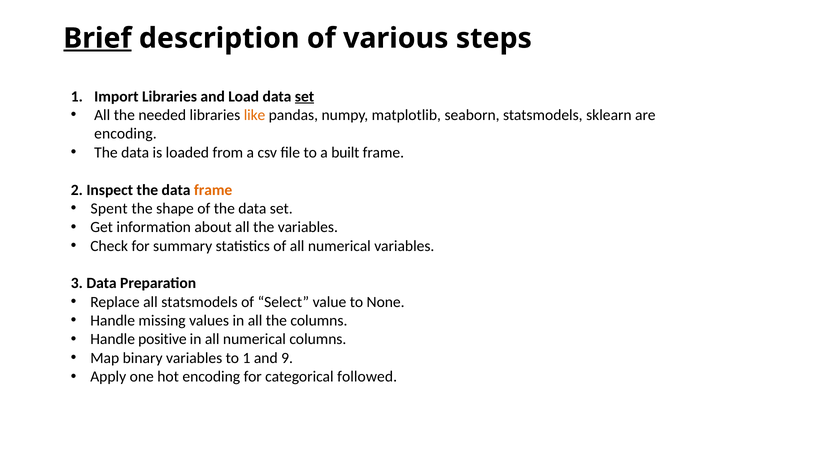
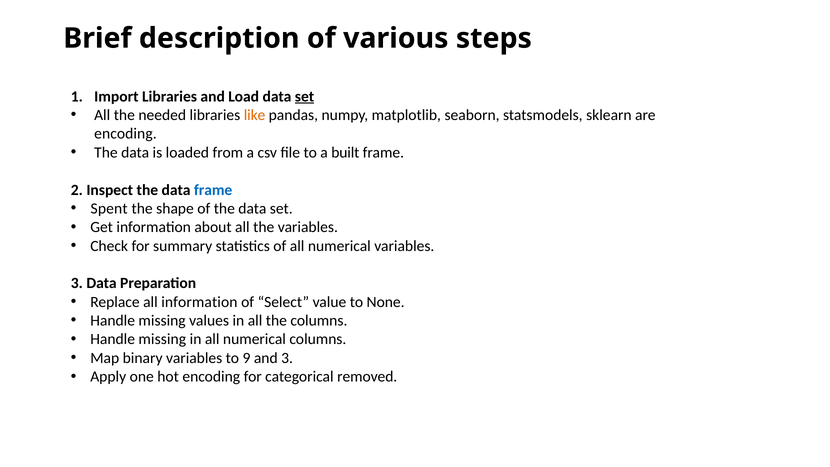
Brief underline: present -> none (97, 38)
frame colour: orange -> blue (213, 190)
all statsmodels: statsmodels -> information (199, 302)
positive: positive -> missing (162, 339)
to 1: 1 -> 9 (246, 358)
and 9: 9 -> 3 (287, 358)
followed: followed -> removed (367, 377)
